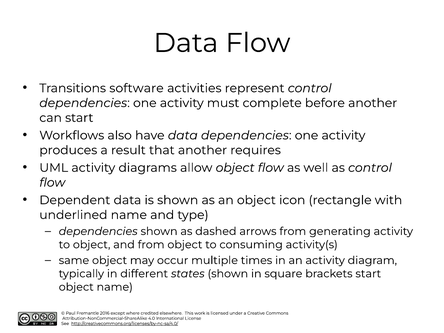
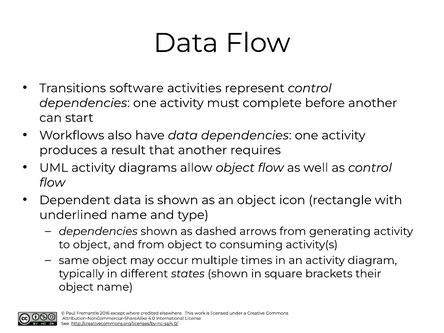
brackets start: start -> their (368, 274)
